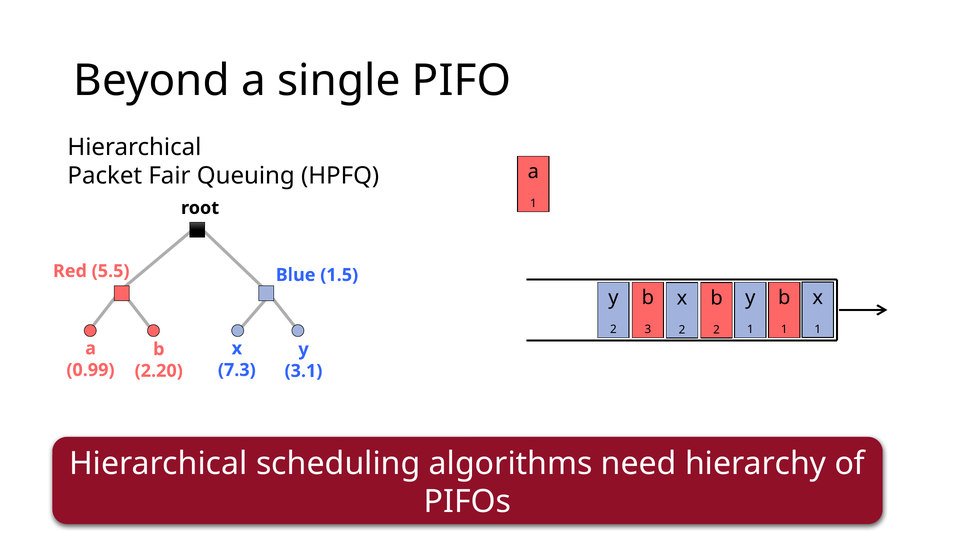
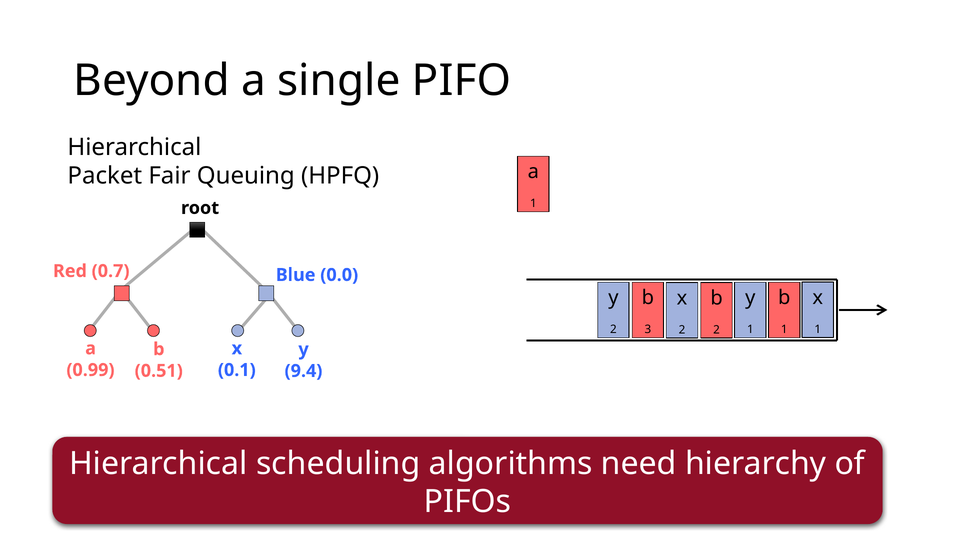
5.5: 5.5 -> 0.7 (111, 271)
1.5: 1.5 -> 0.0 (339, 275)
7.3: 7.3 -> 0.1 (237, 370)
2.20: 2.20 -> 0.51 (159, 371)
3.1: 3.1 -> 9.4 (303, 371)
